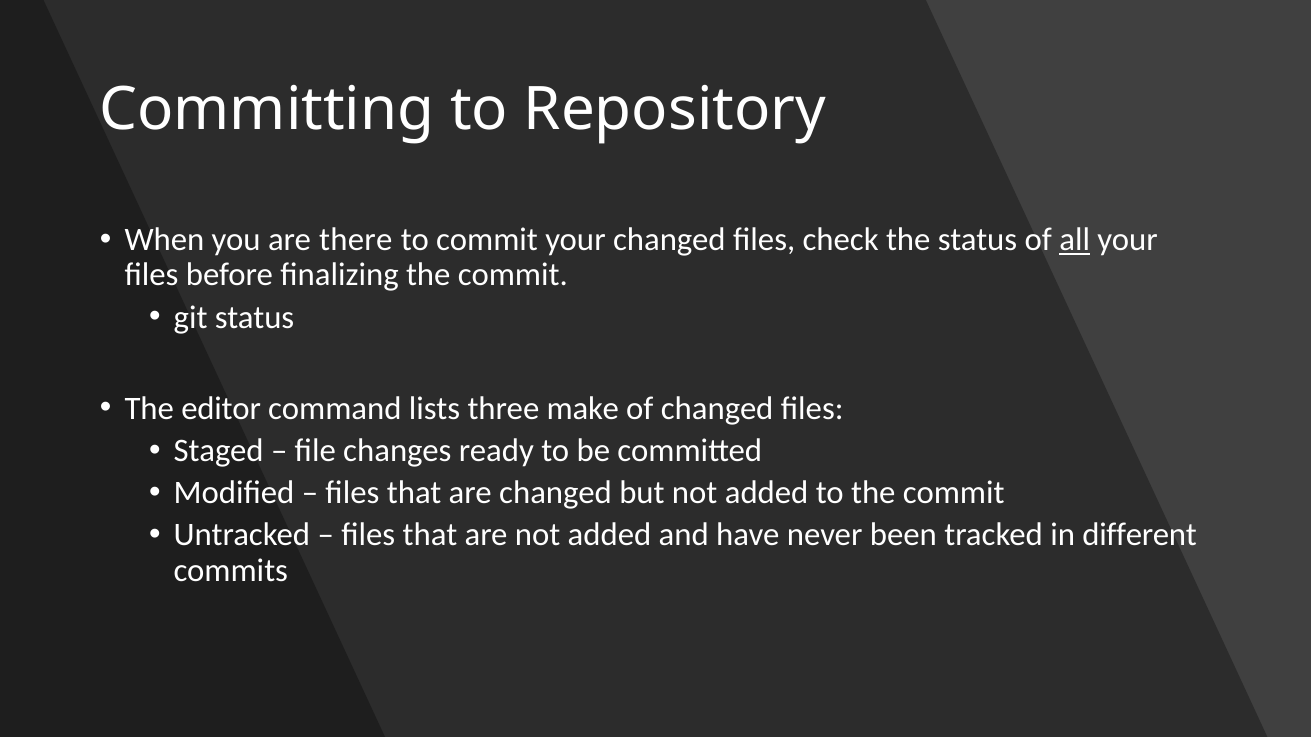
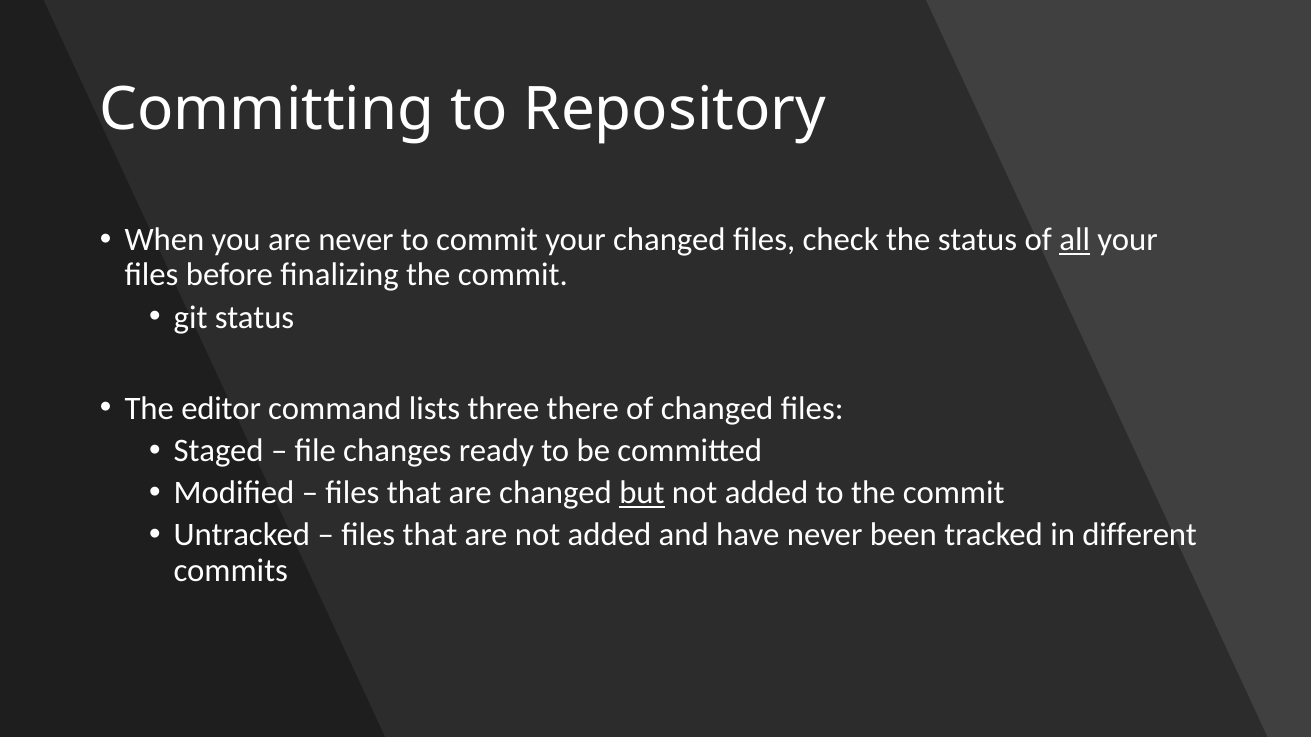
are there: there -> never (356, 240)
make: make -> there (583, 409)
but underline: none -> present (642, 493)
